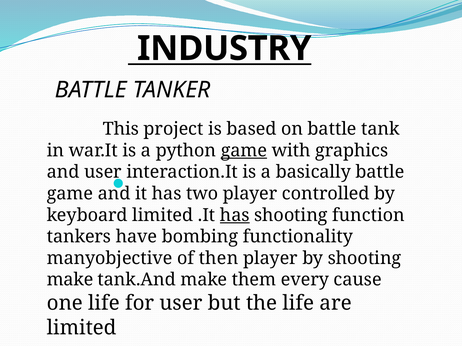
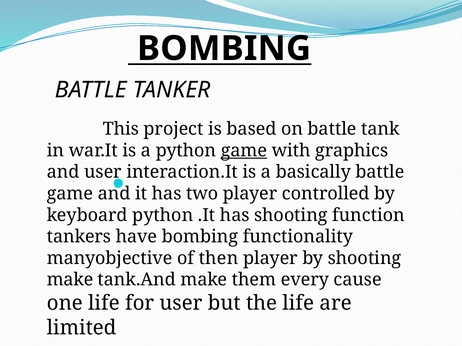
INDUSTRY: INDUSTRY -> BOMBING (224, 49)
keyboard limited: limited -> python (163, 215)
has underline: present -> none (235, 215)
